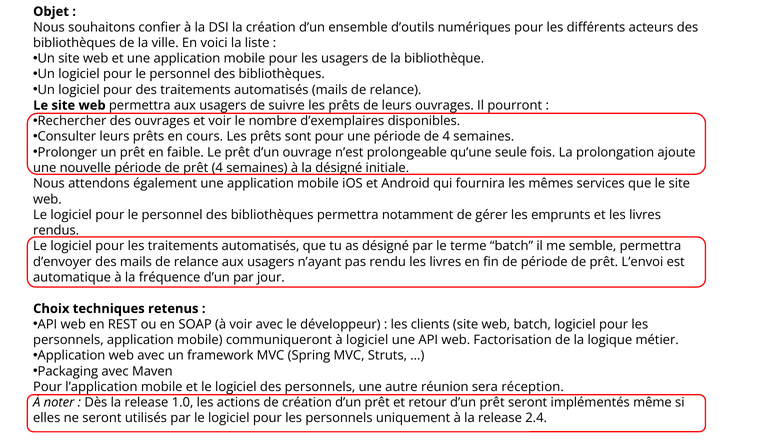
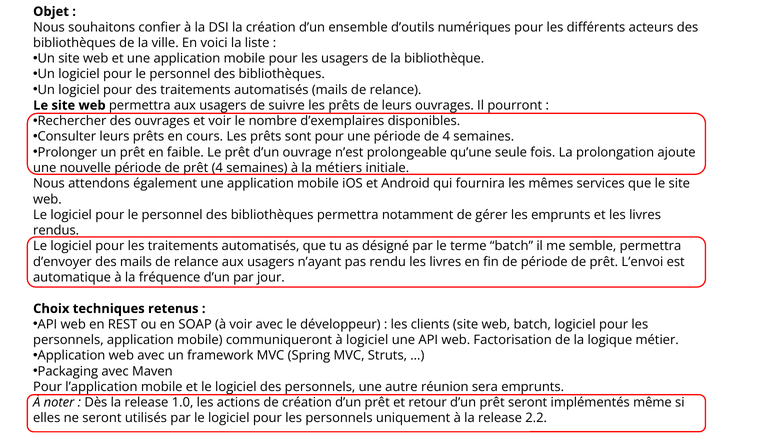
la désigné: désigné -> métiers (339, 168)
sera réception: réception -> emprunts (533, 387)
2.4: 2.4 -> 2.2 (536, 418)
